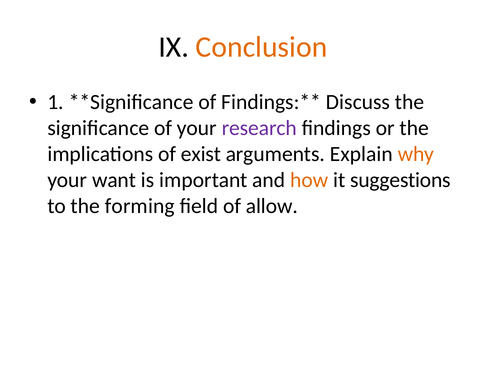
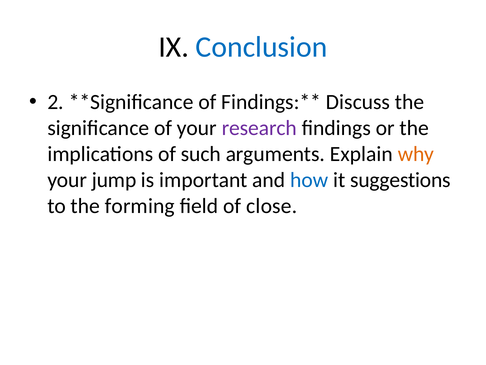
Conclusion colour: orange -> blue (261, 47)
1: 1 -> 2 (56, 102)
exist: exist -> such (201, 154)
want: want -> jump (114, 180)
how colour: orange -> blue (309, 180)
allow: allow -> close (272, 206)
